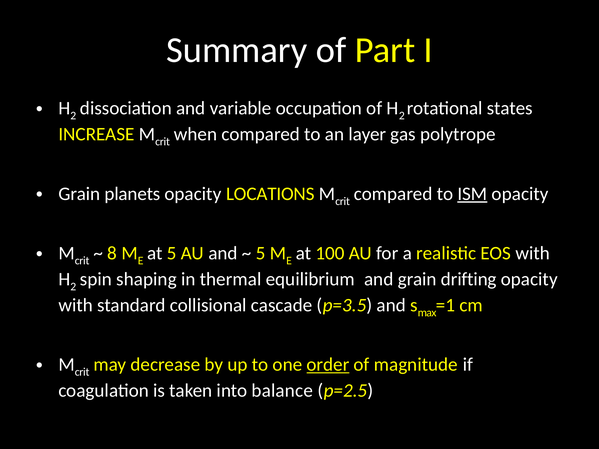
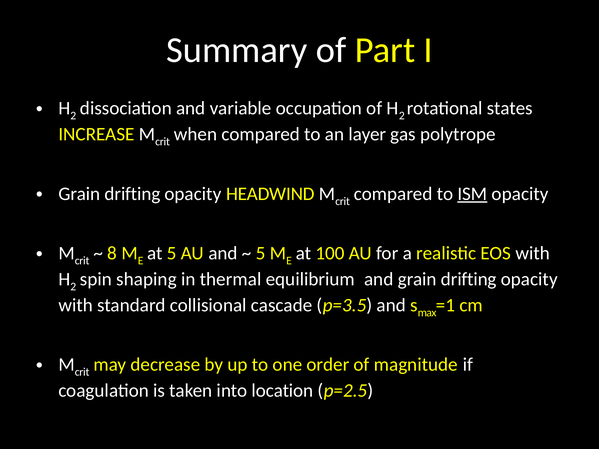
planets: planets -> drifting (132, 194)
LOCATIONS: LOCATIONS -> HEADWIND (270, 194)
order underline: present -> none (328, 365)
balance: balance -> location (282, 391)
